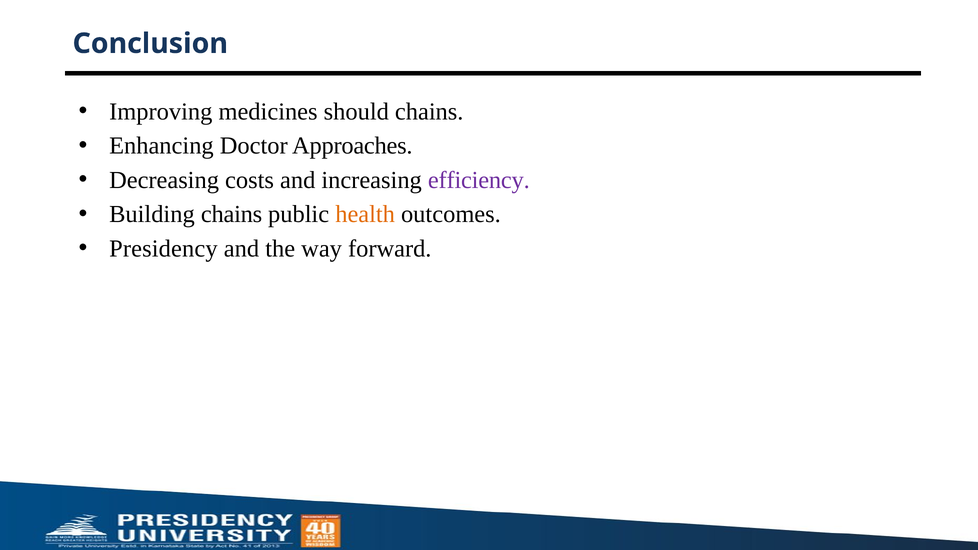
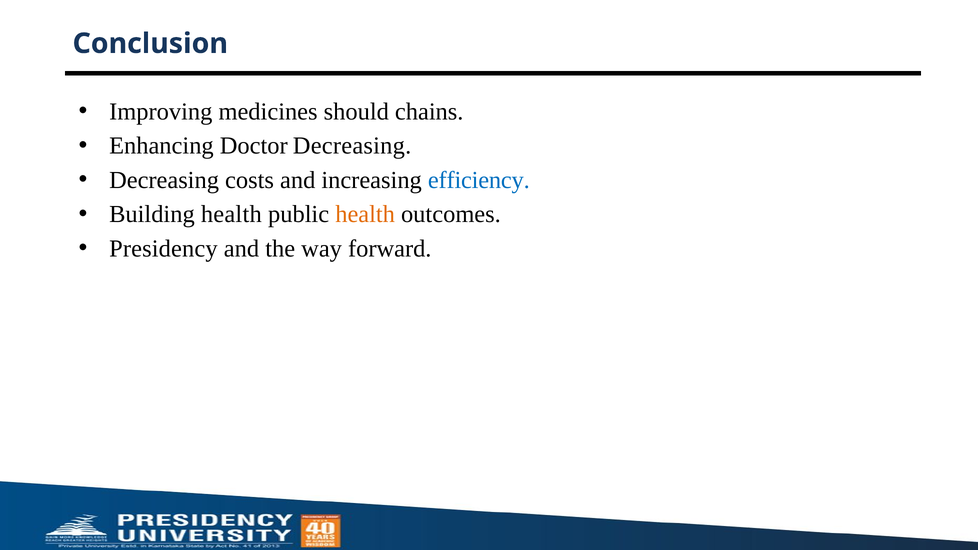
Doctor Approaches: Approaches -> Decreasing (352, 146)
efficiency colour: purple -> blue (479, 180)
Building chains: chains -> health (231, 214)
